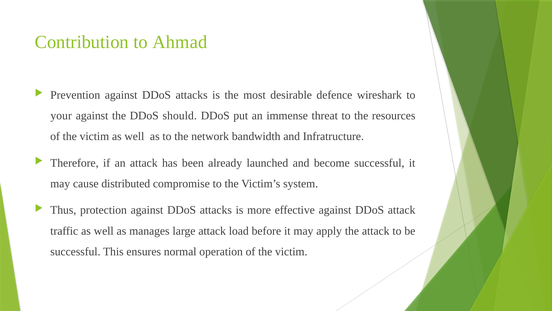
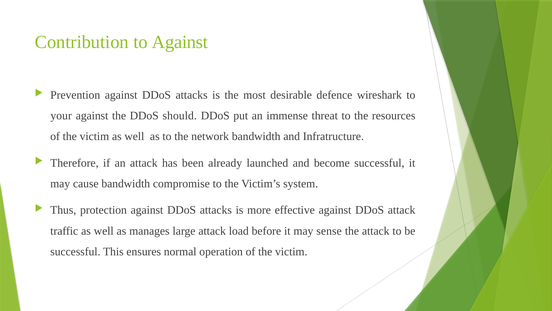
to Ahmad: Ahmad -> Against (180, 42)
cause distributed: distributed -> bandwidth (126, 183)
apply: apply -> sense (329, 231)
